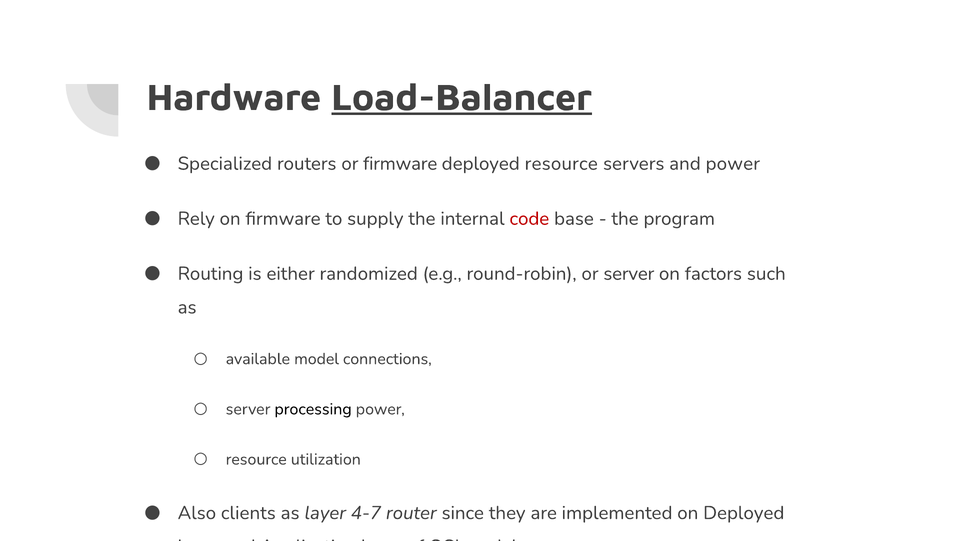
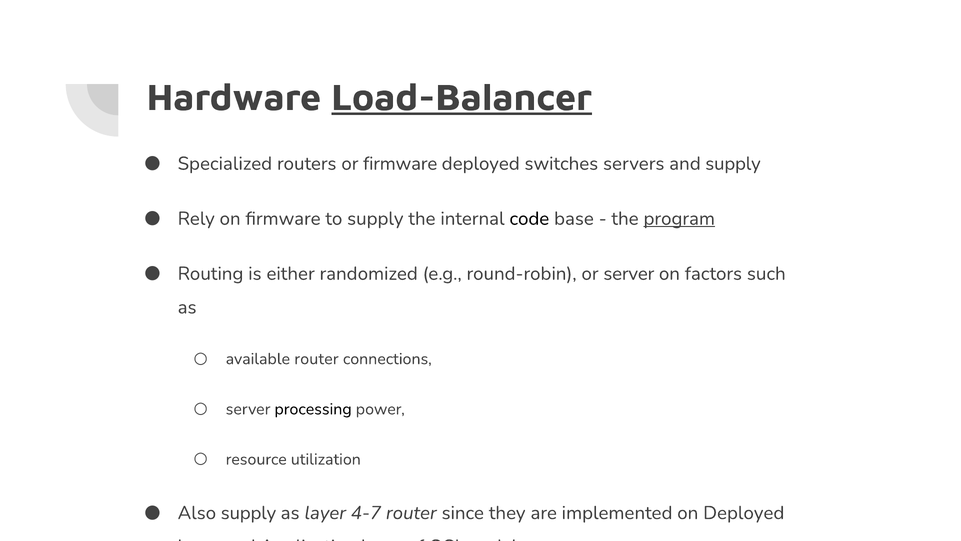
deployed resource: resource -> switches (561, 163)
and power: power -> supply (733, 163)
code colour: red -> black (529, 218)
program underline: none -> present (679, 218)
available model: model -> router (316, 359)
Also clients: clients -> supply (248, 513)
